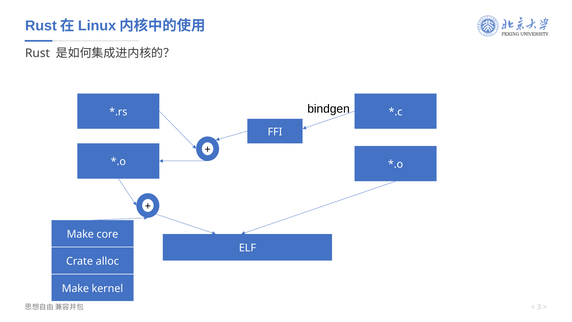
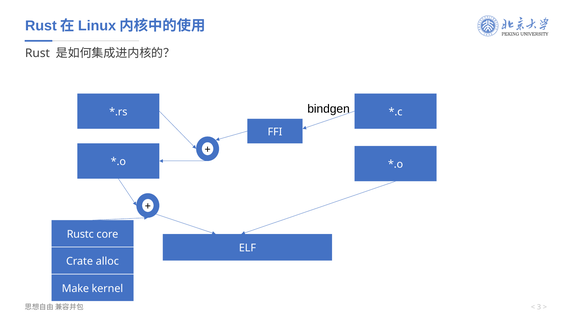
Make: Make -> Rustc (80, 234)
